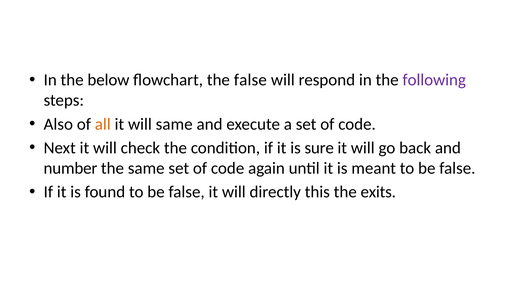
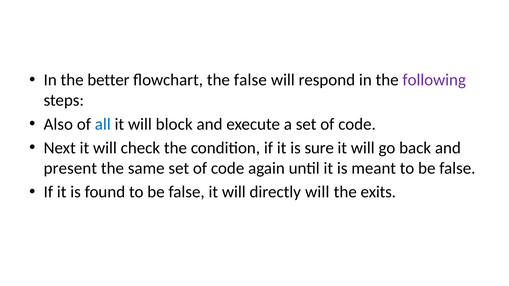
below: below -> better (108, 80)
all colour: orange -> blue (103, 124)
will same: same -> block (174, 124)
number: number -> present (70, 168)
directly this: this -> will (317, 192)
